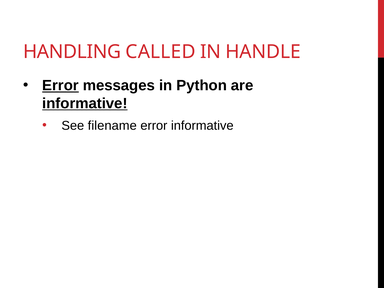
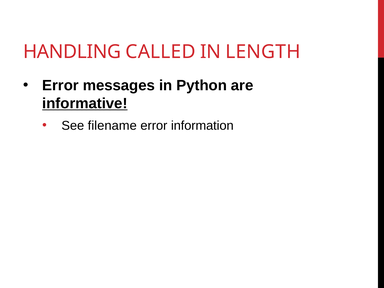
HANDLE: HANDLE -> LENGTH (263, 52)
Error underline: present -> none (60, 86)
error informative: informative -> information (202, 126)
